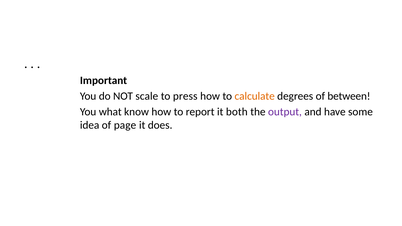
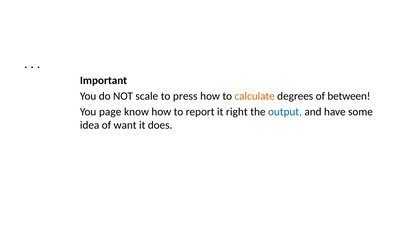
what: what -> page (110, 112)
both: both -> right (237, 112)
output colour: purple -> blue (285, 112)
page: page -> want (125, 125)
